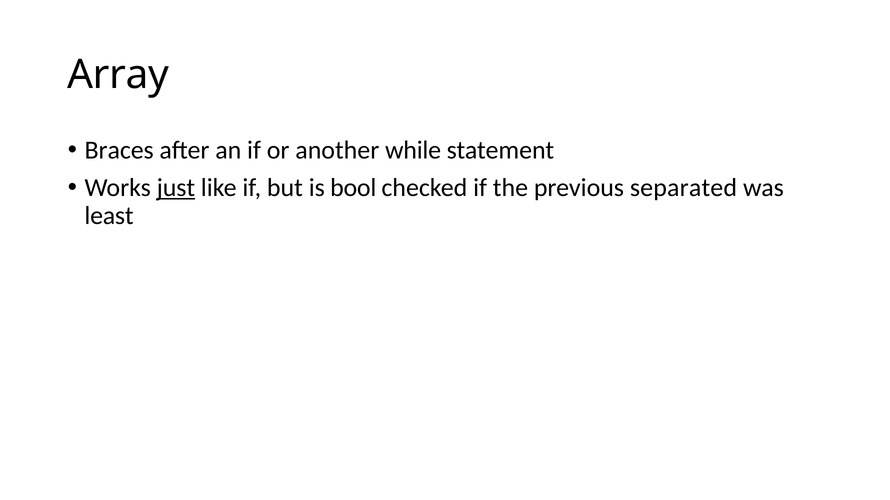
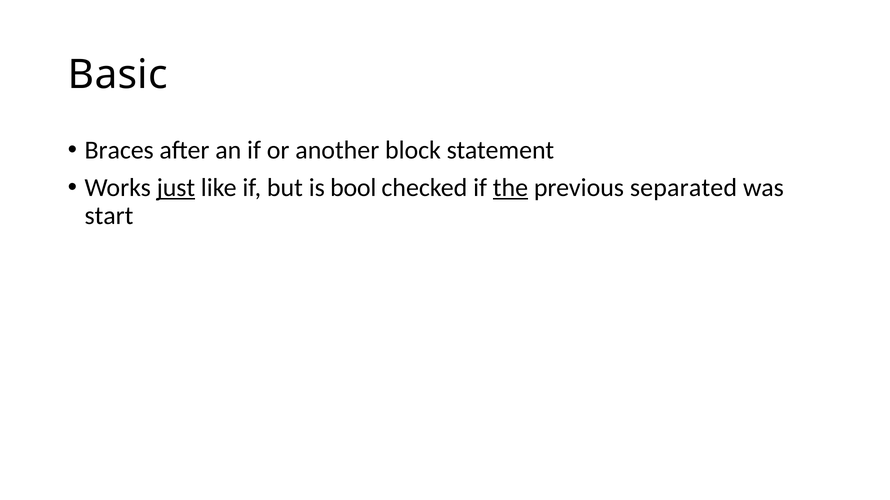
Array: Array -> Basic (118, 75)
while: while -> block (413, 150)
the underline: none -> present (510, 188)
least: least -> start (109, 216)
